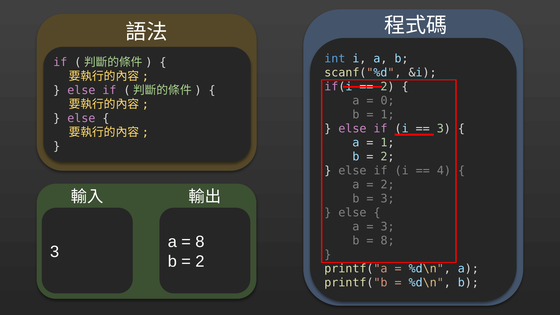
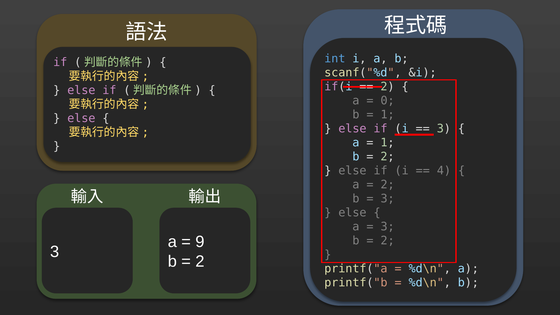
8: 8 -> 9 (200, 242)
8: 8 -> 2 (388, 241)
